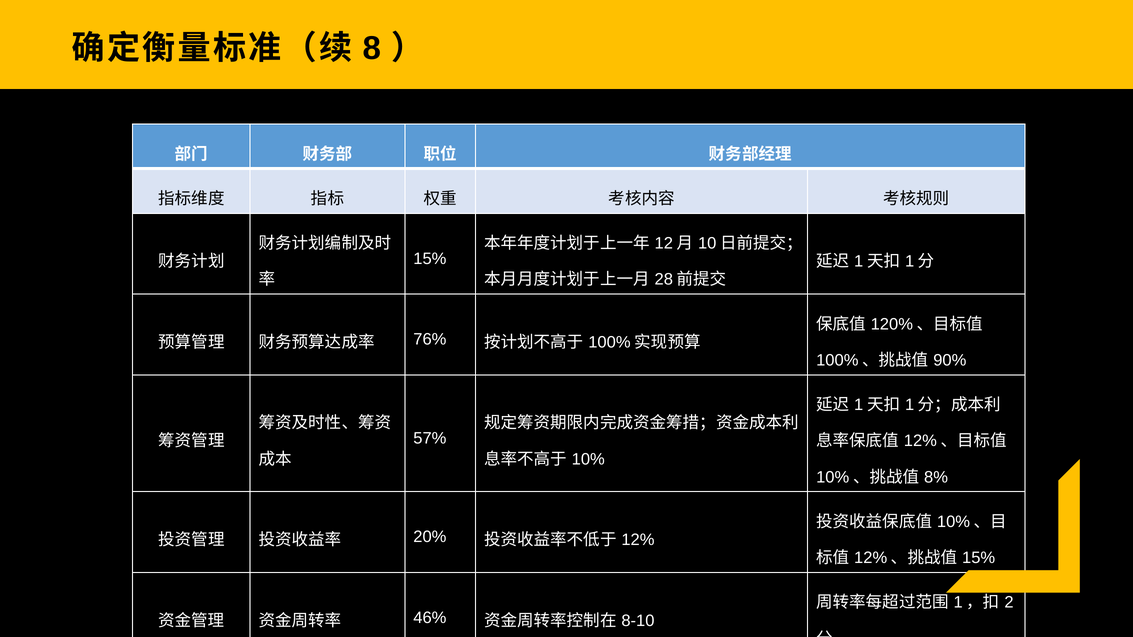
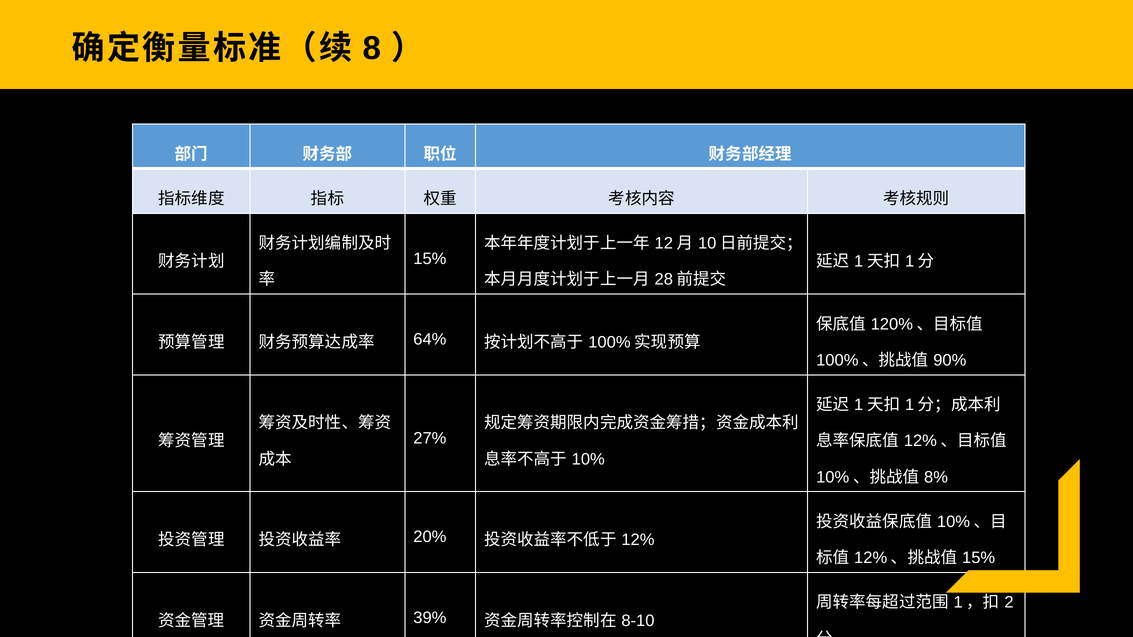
76%: 76% -> 64% (430, 339)
57%: 57% -> 27% (430, 438)
46%: 46% -> 39% (430, 618)
